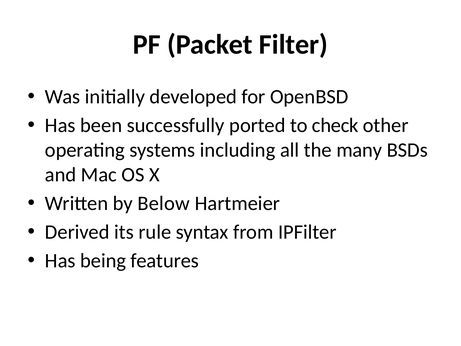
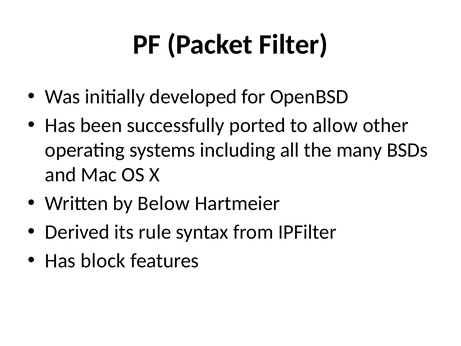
check: check -> allow (335, 125)
being: being -> block (103, 261)
